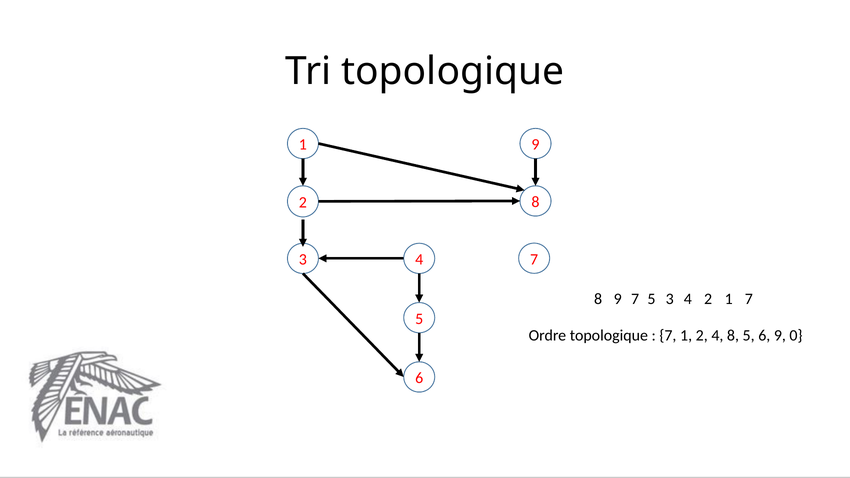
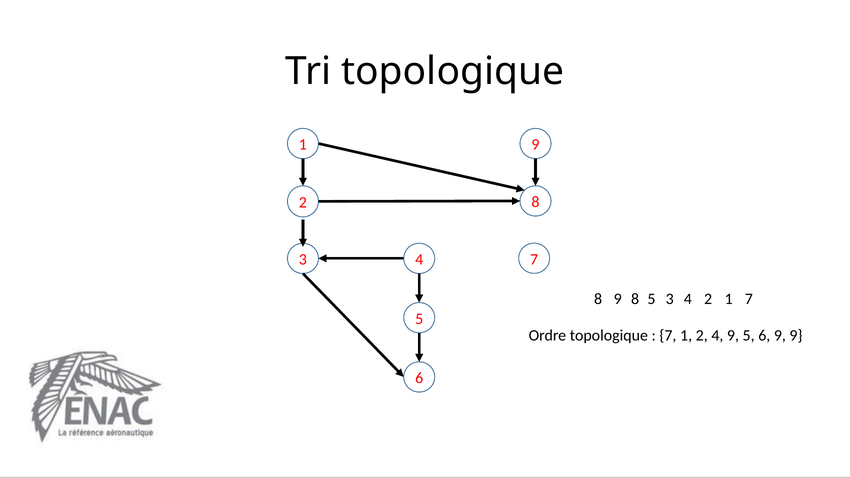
8 9 7: 7 -> 8 (635, 299)
2 4 8: 8 -> 9 (733, 335)
9 0: 0 -> 9 (796, 335)
